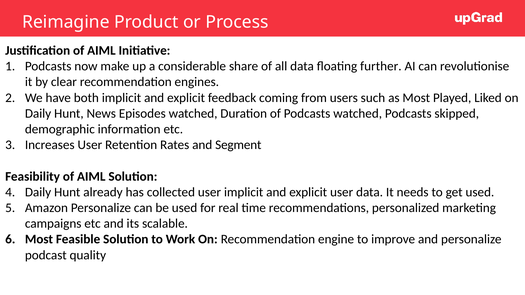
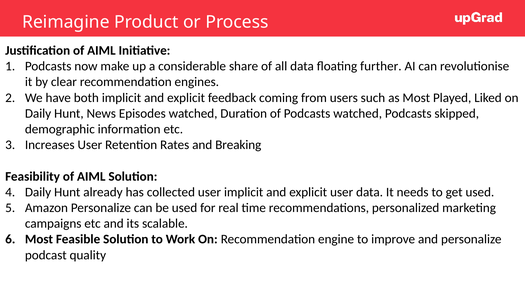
Segment: Segment -> Breaking (238, 145)
